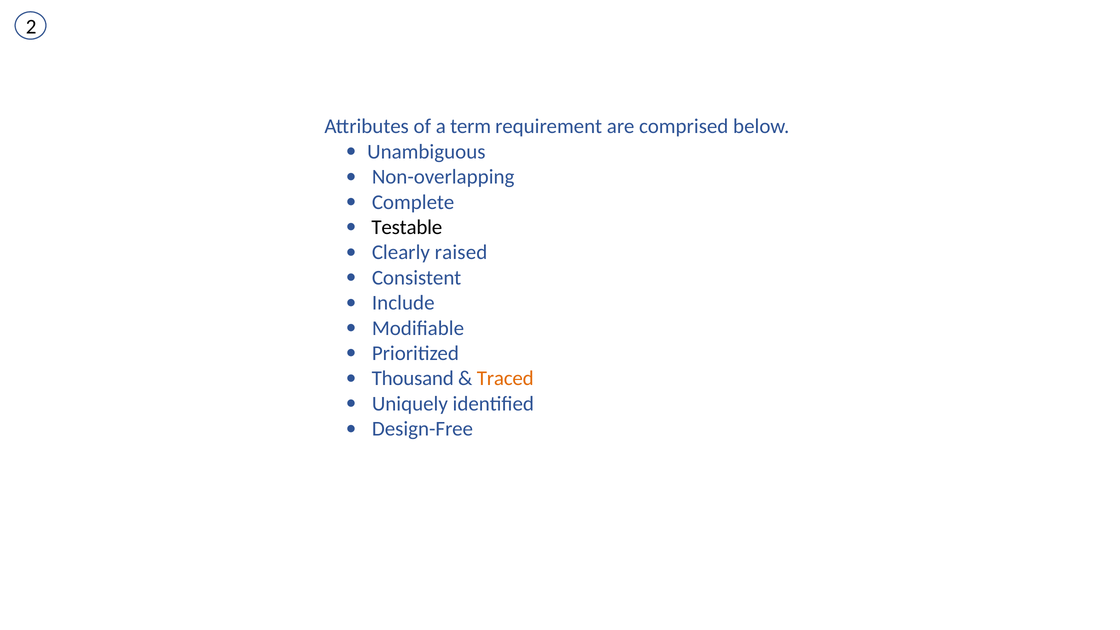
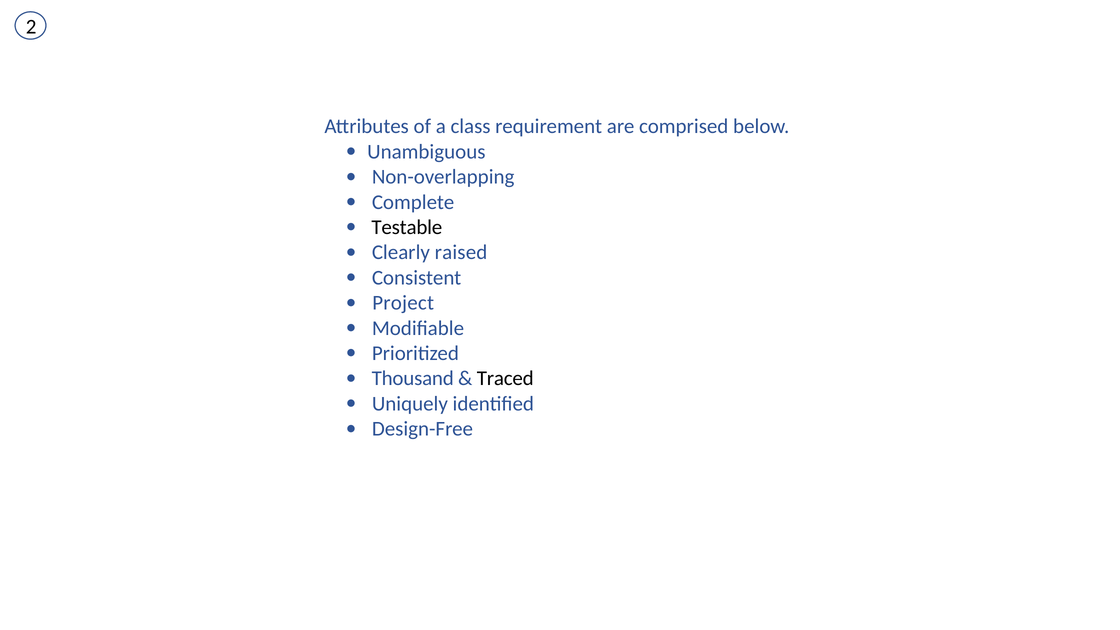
term: term -> class (471, 127)
Include: Include -> Project (403, 303)
Traced colour: orange -> black (505, 379)
